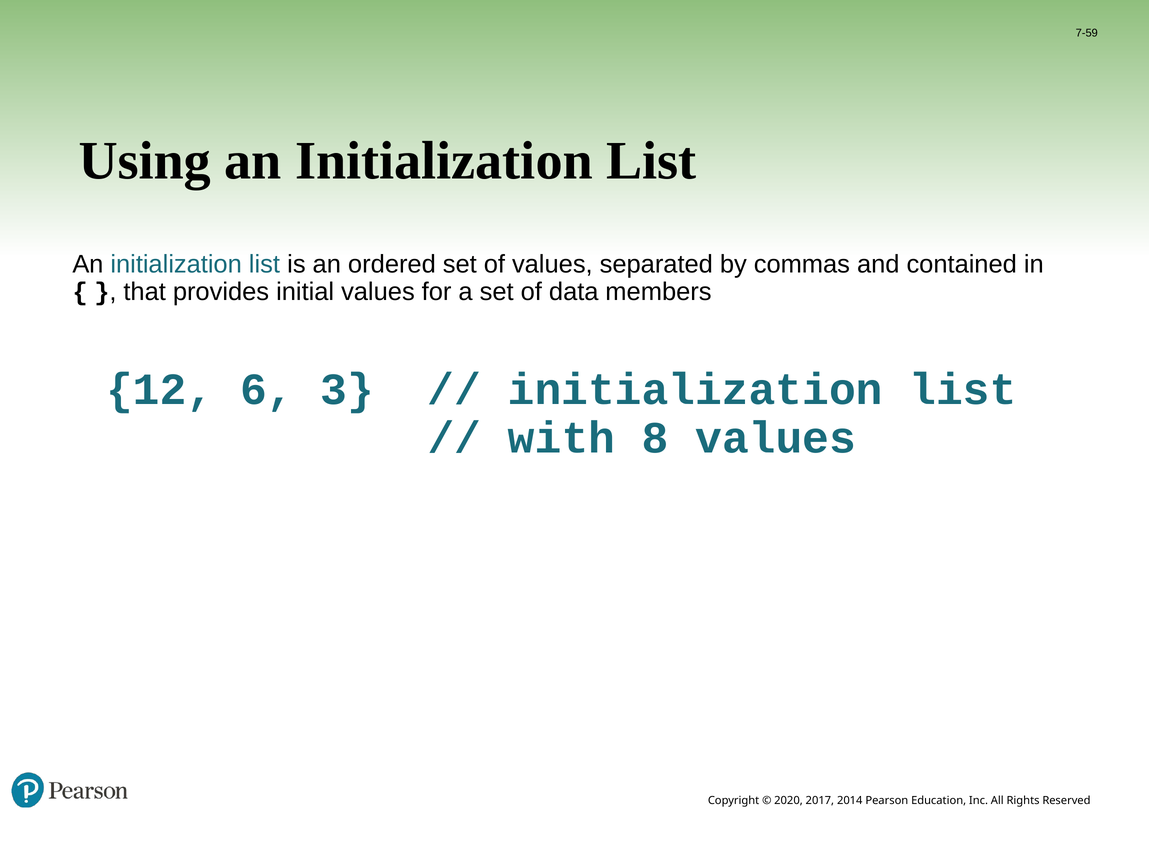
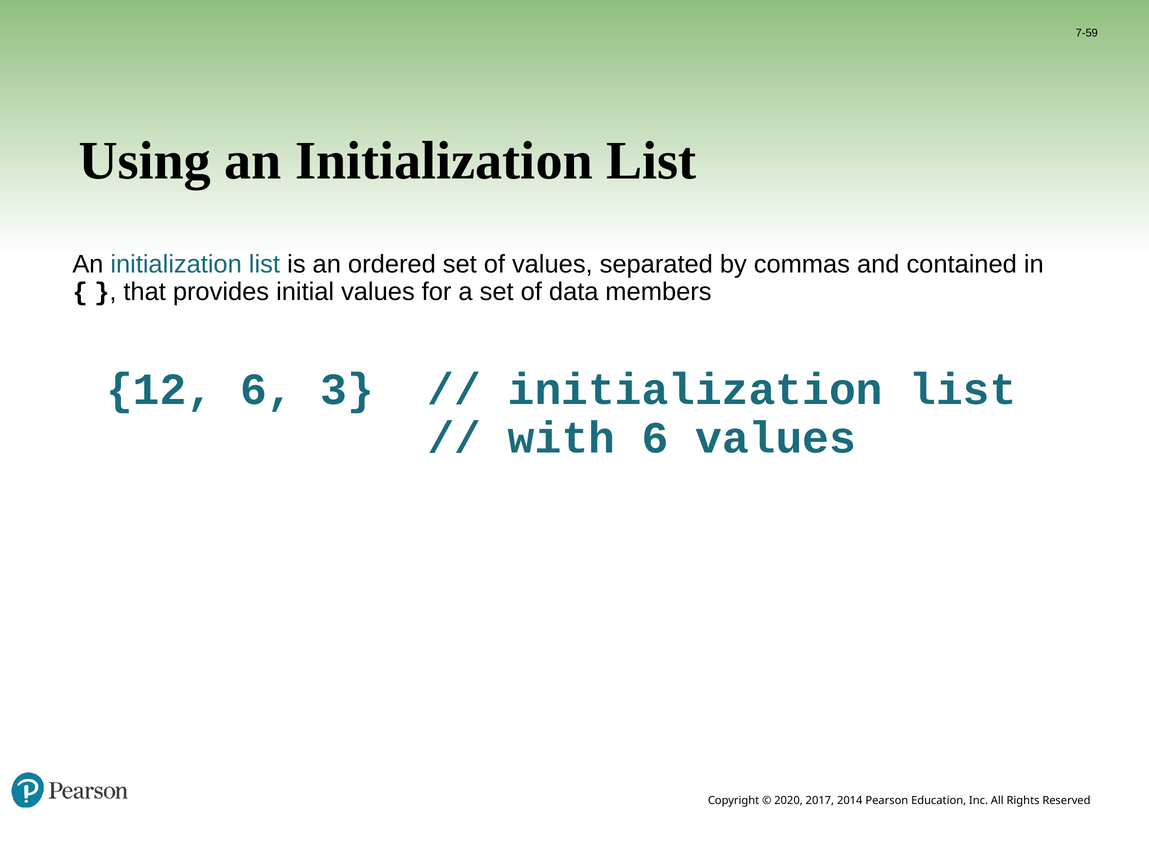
with 8: 8 -> 6 (655, 438)
